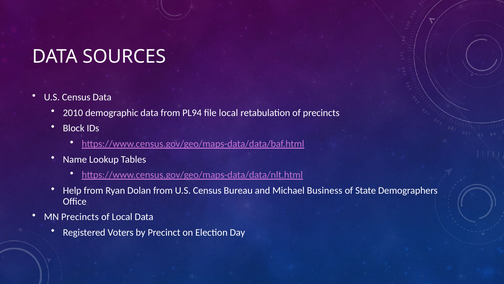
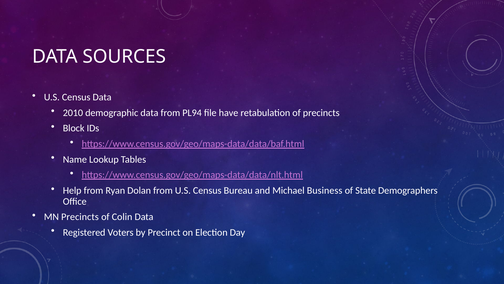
file local: local -> have (229, 113)
of Local: Local -> Colin (122, 217)
